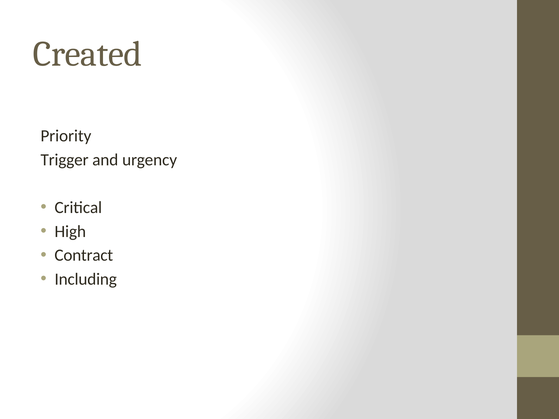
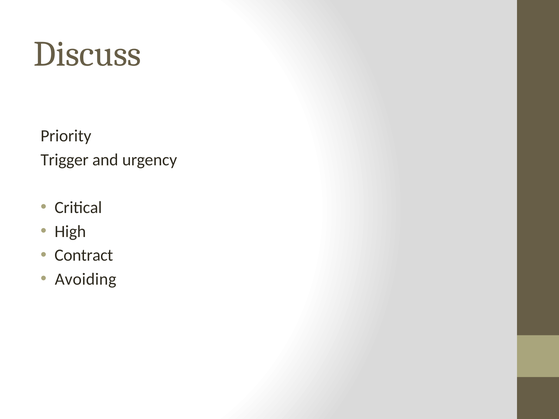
Created: Created -> Discuss (87, 54)
Including: Including -> Avoiding (86, 279)
